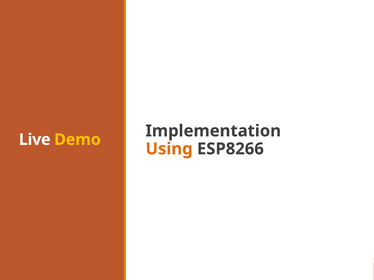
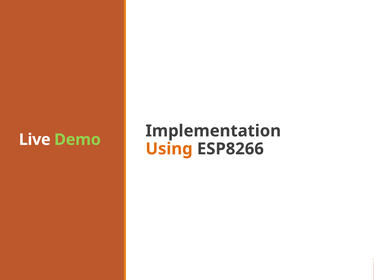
Demo colour: yellow -> light green (78, 140)
